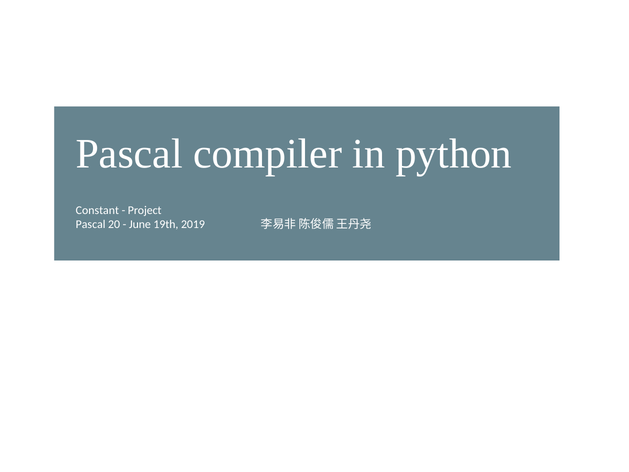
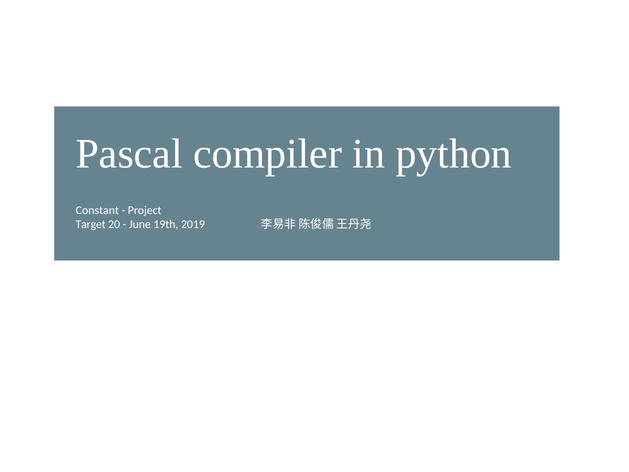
Pascal: Pascal -> Target (91, 224)
